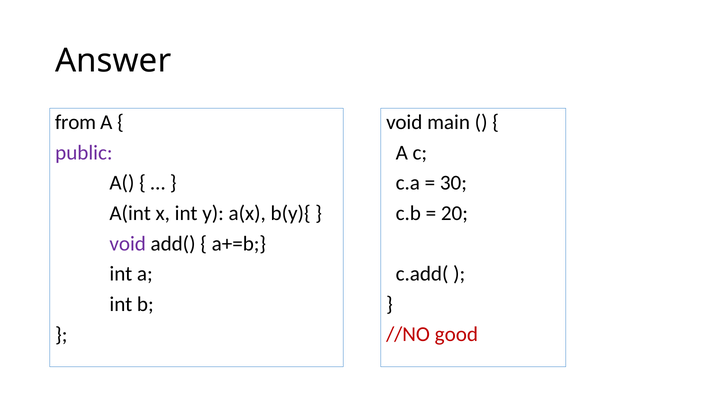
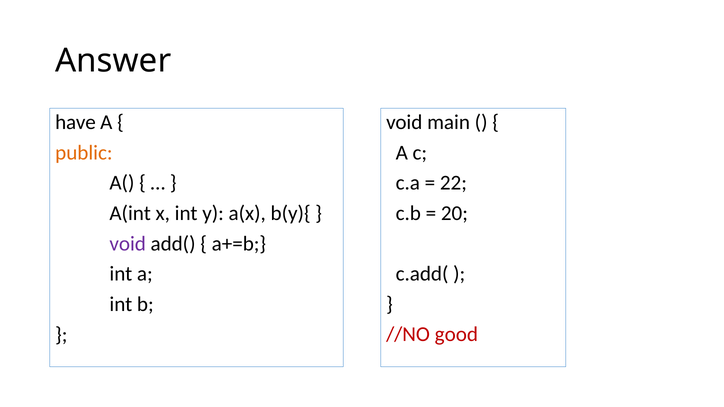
from: from -> have (75, 122)
public colour: purple -> orange (84, 153)
30: 30 -> 22 (453, 183)
